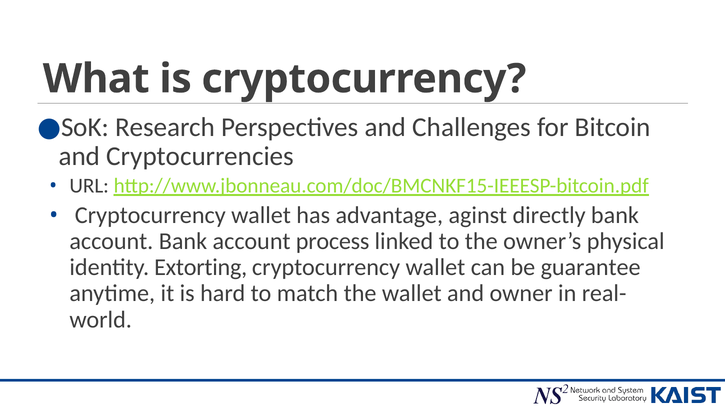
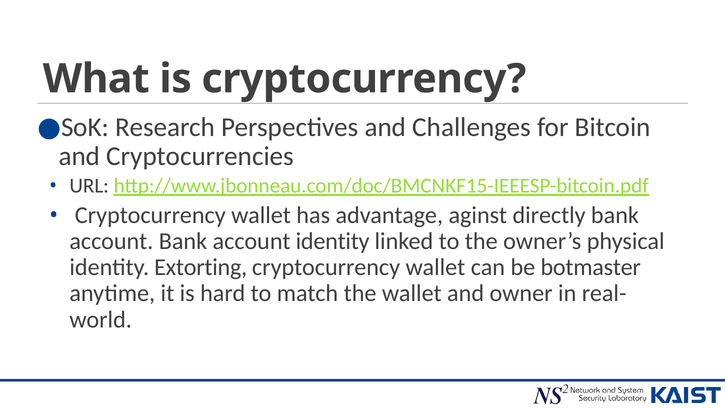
account process: process -> identity (333, 241)
guarantee: guarantee -> botmaster (591, 267)
